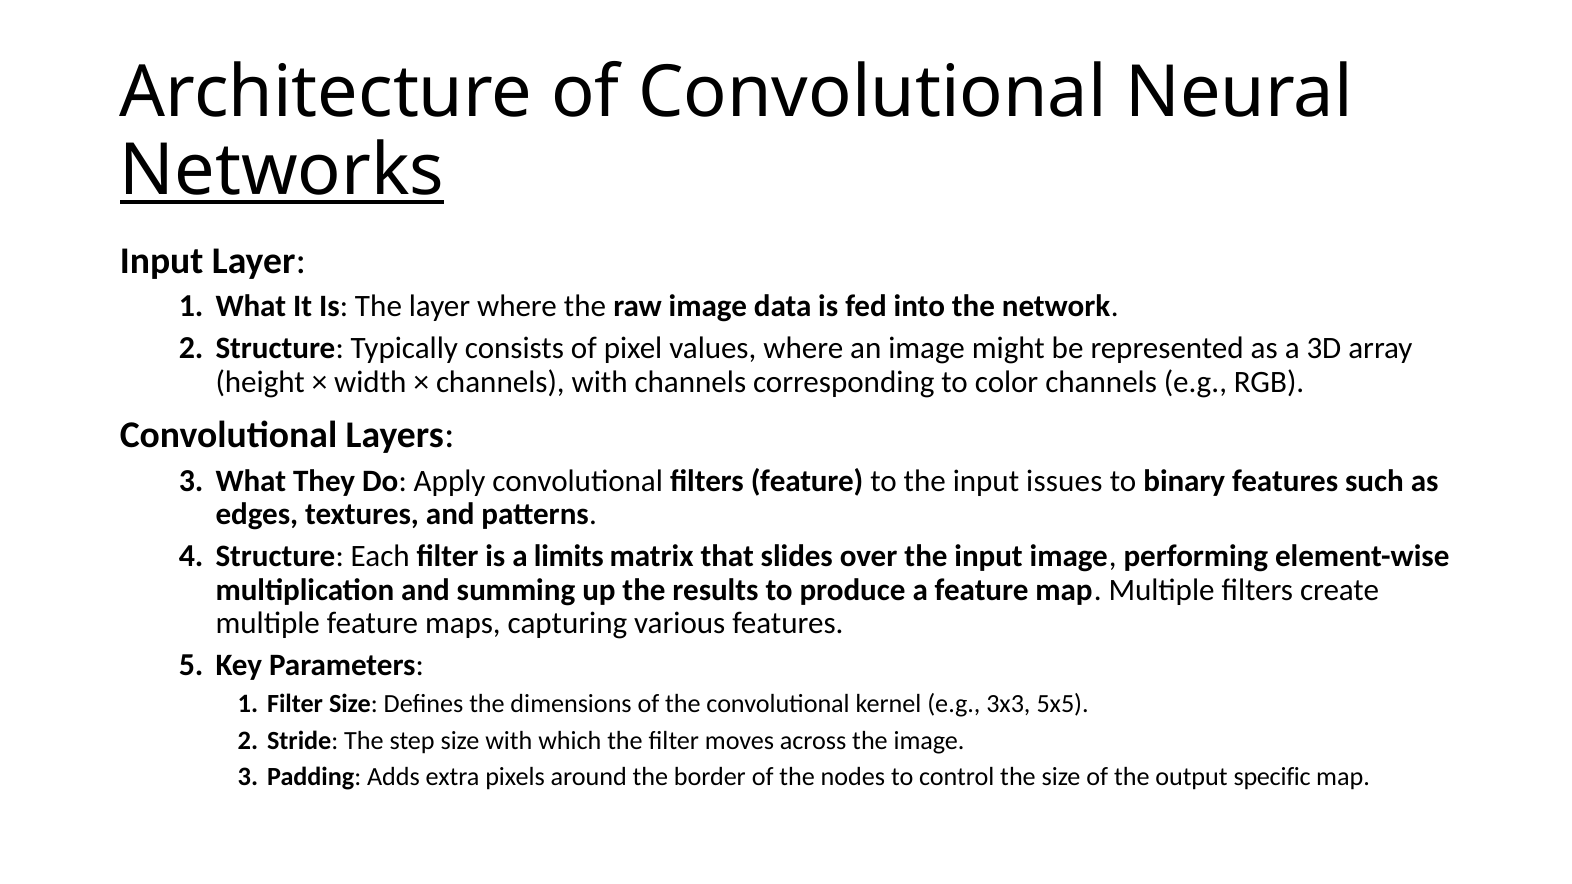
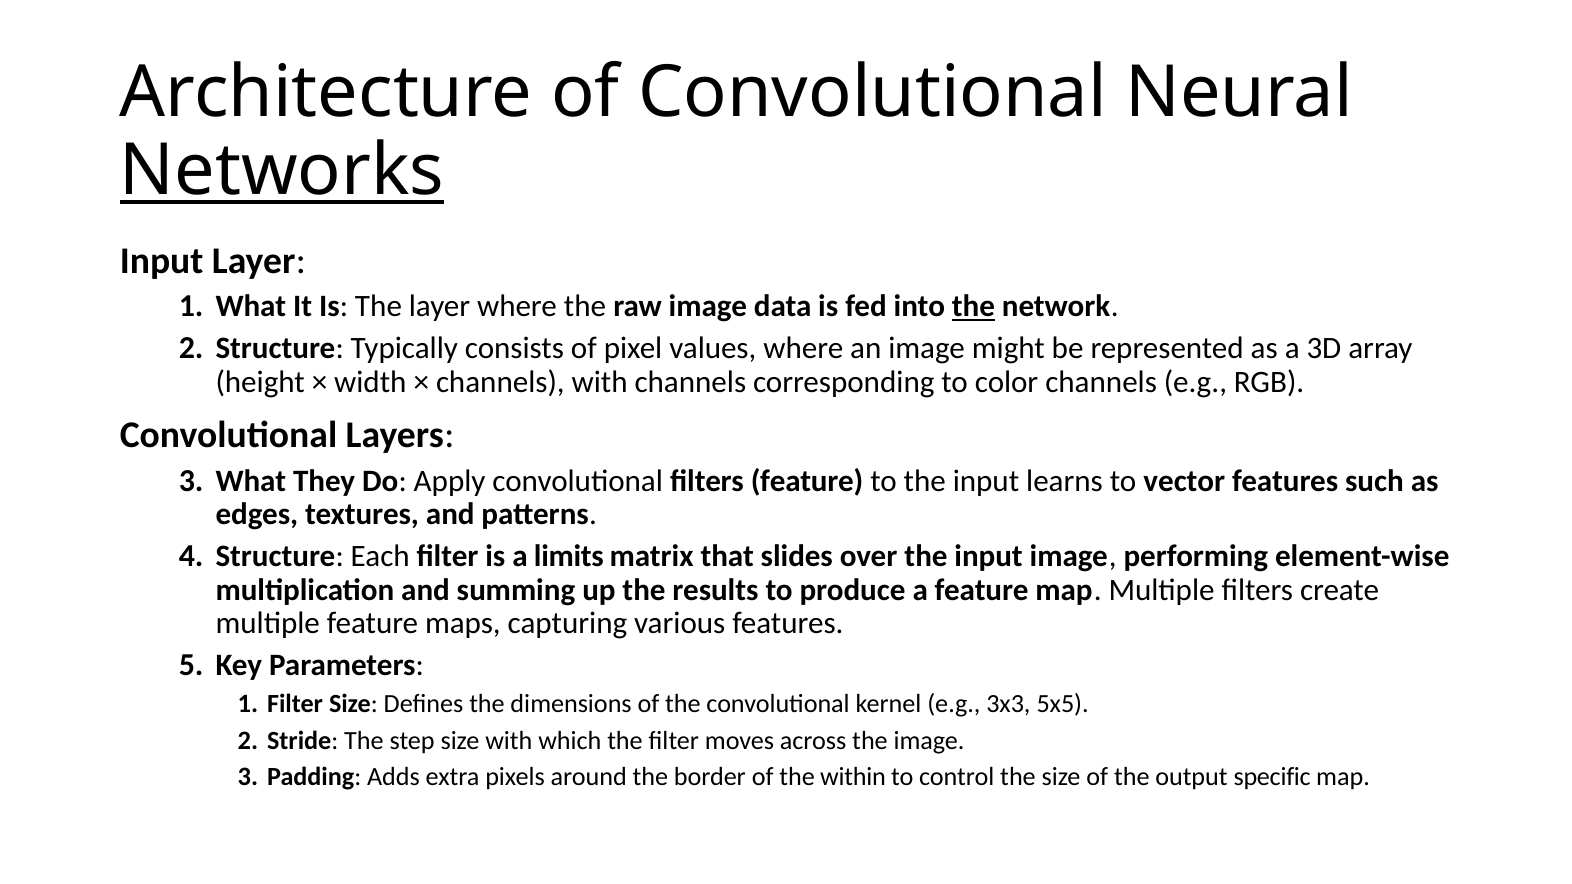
the underline: none -> present (973, 307)
issues: issues -> learns (1065, 481)
binary: binary -> vector (1184, 481)
nodes: nodes -> within (853, 777)
